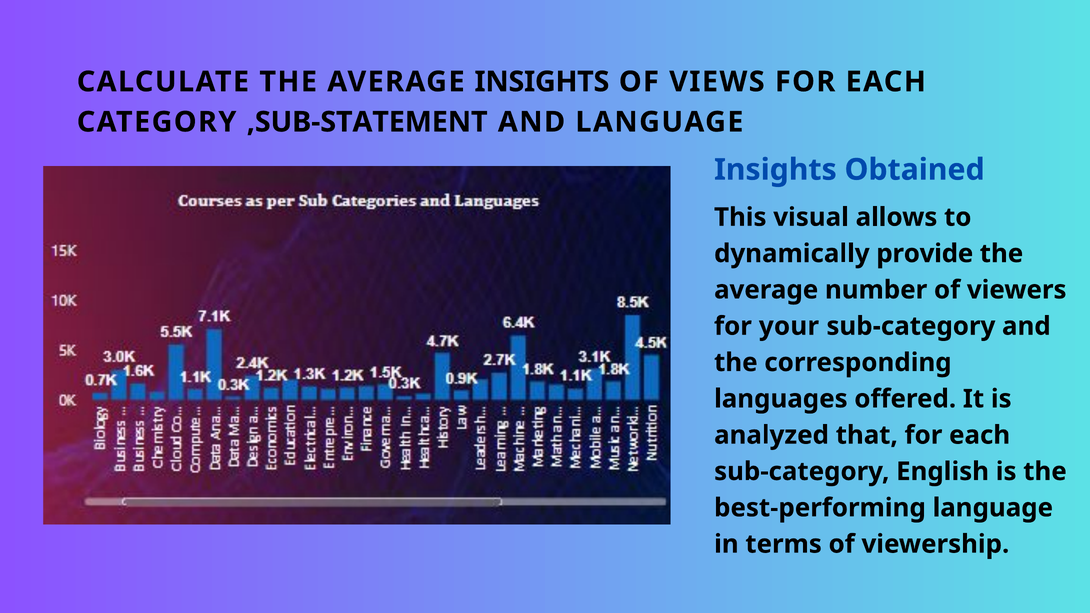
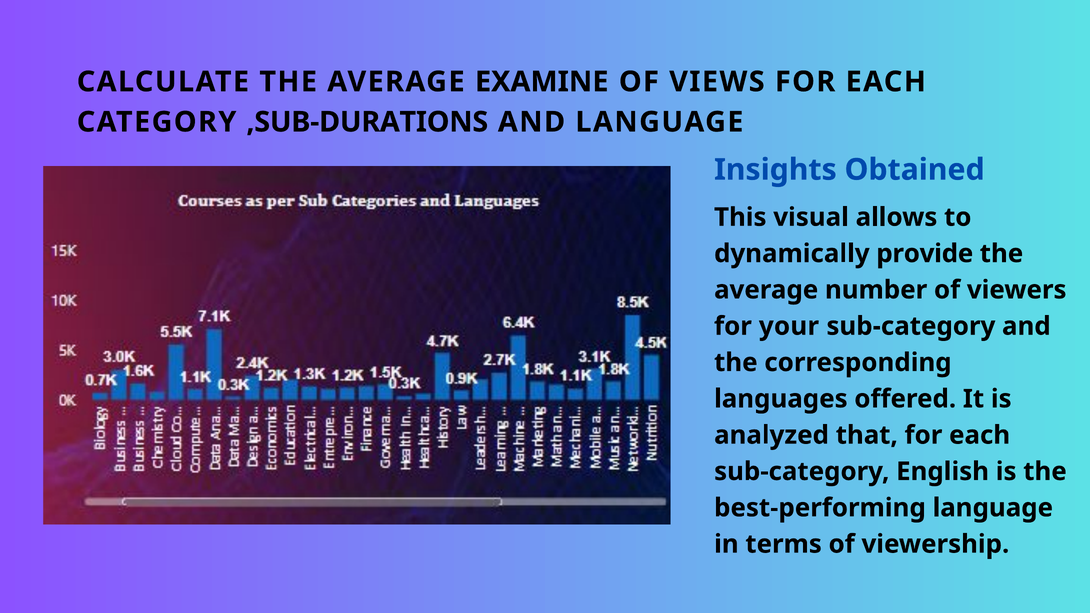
AVERAGE INSIGHTS: INSIGHTS -> EXAMINE (542, 82)
,SUB-STATEMENT: ,SUB-STATEMENT -> ,SUB-DURATIONS (367, 122)
